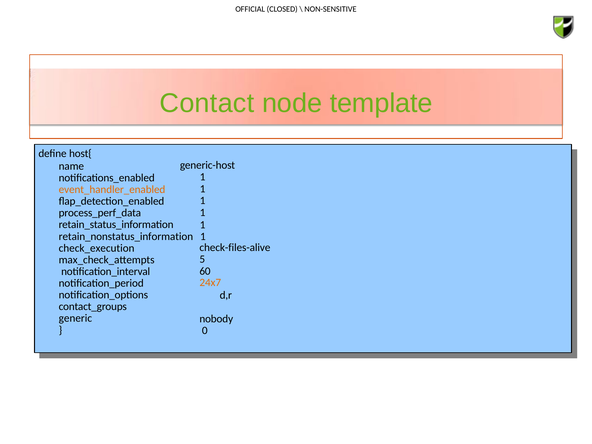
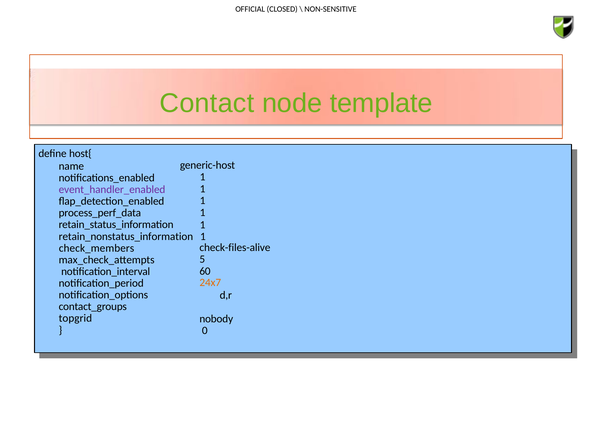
event_handler_enabled colour: orange -> purple (112, 189)
check_execution: check_execution -> check_members (97, 248)
generic: generic -> topgrid (75, 318)
